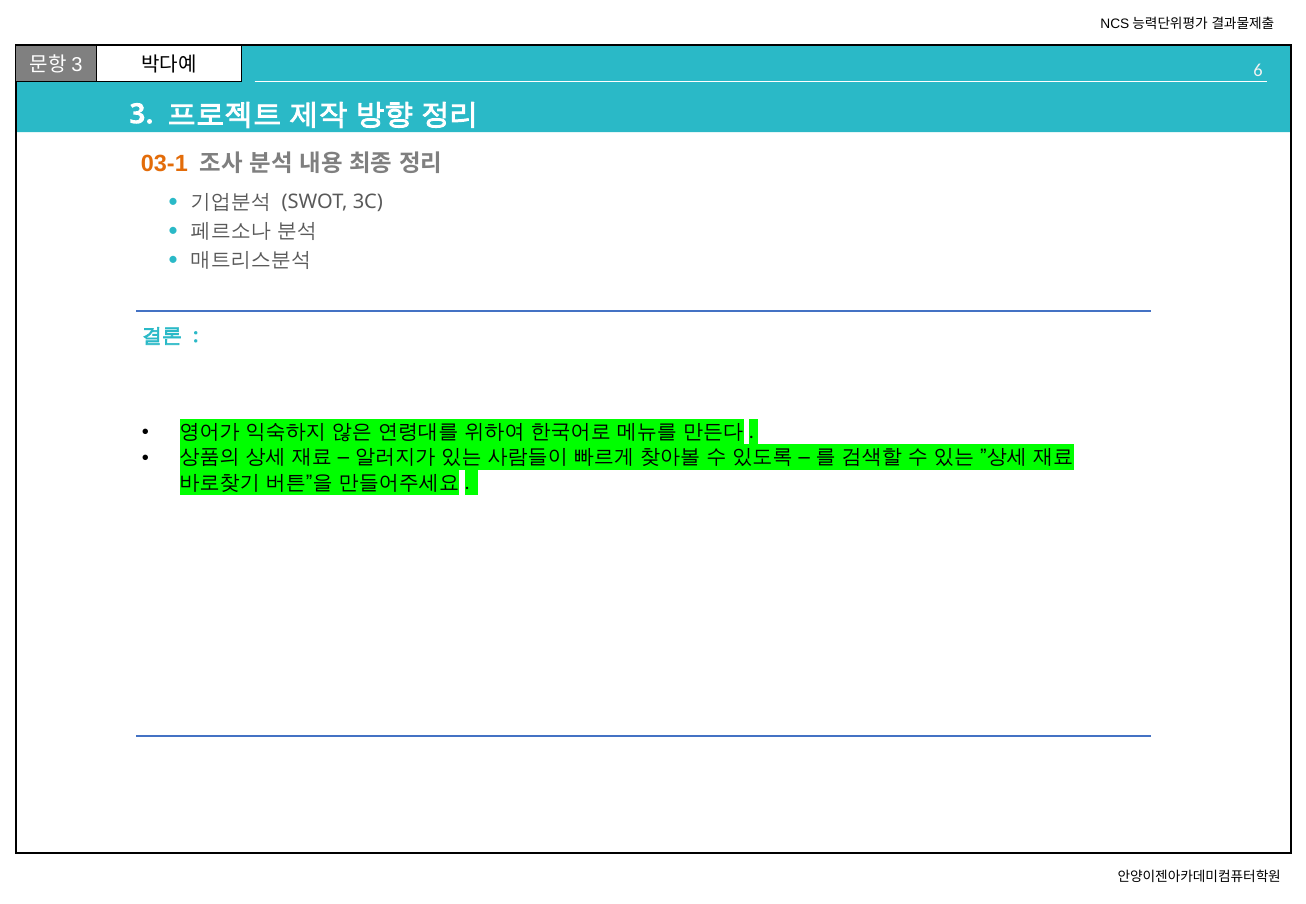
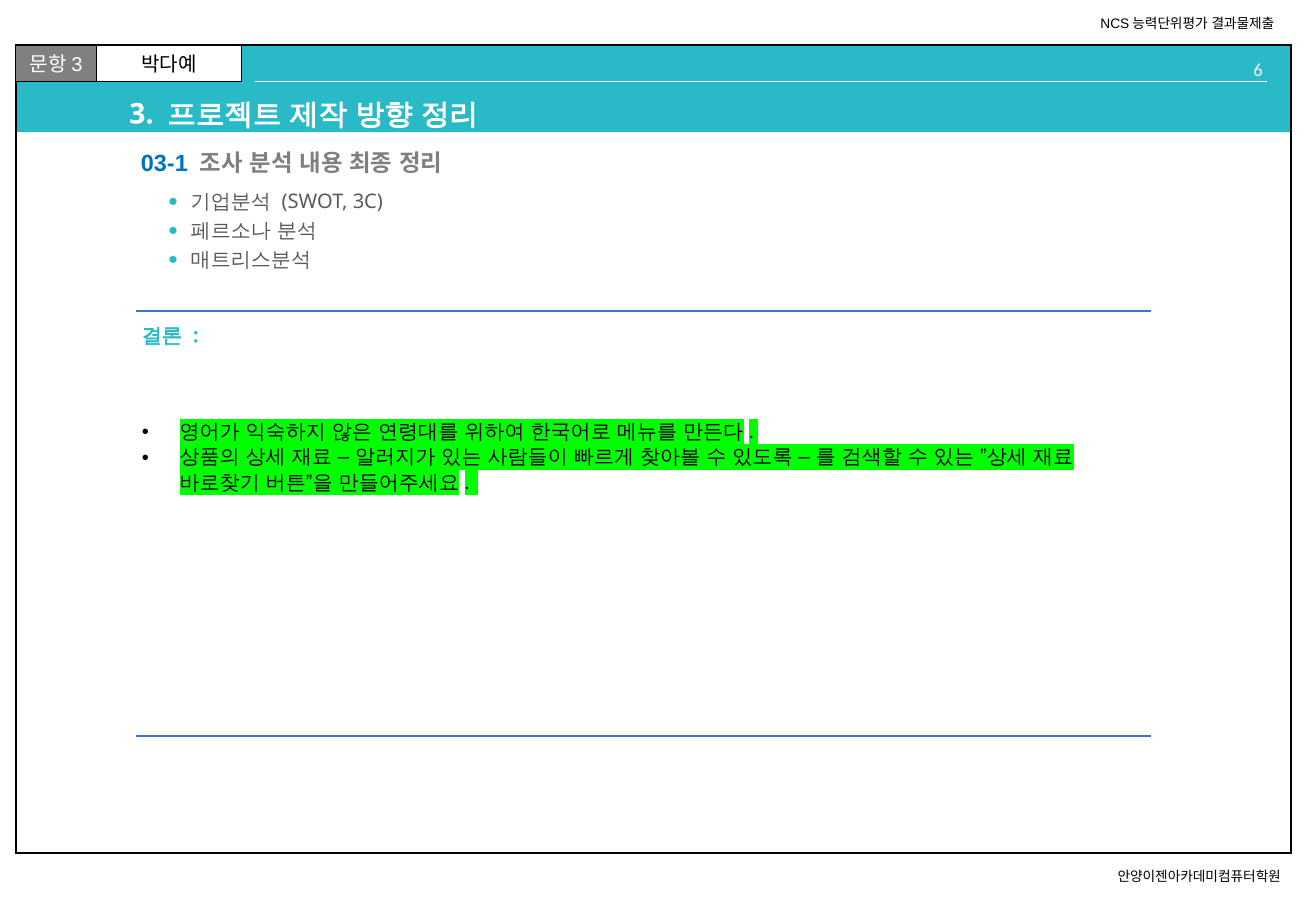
03-1 colour: orange -> blue (164, 164)
